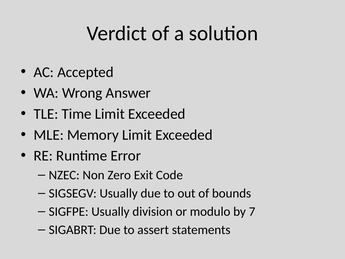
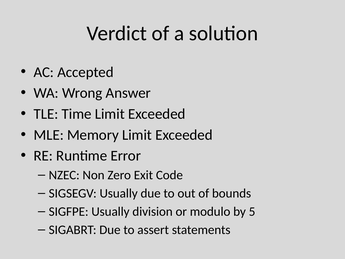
7: 7 -> 5 (252, 211)
